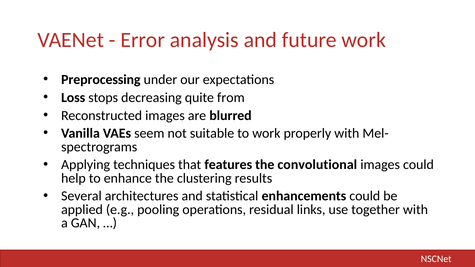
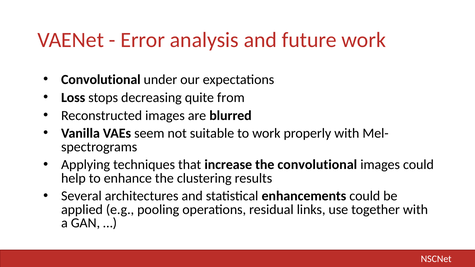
Preprocessing: Preprocessing -> Convolutional (101, 80)
features: features -> increase (228, 165)
